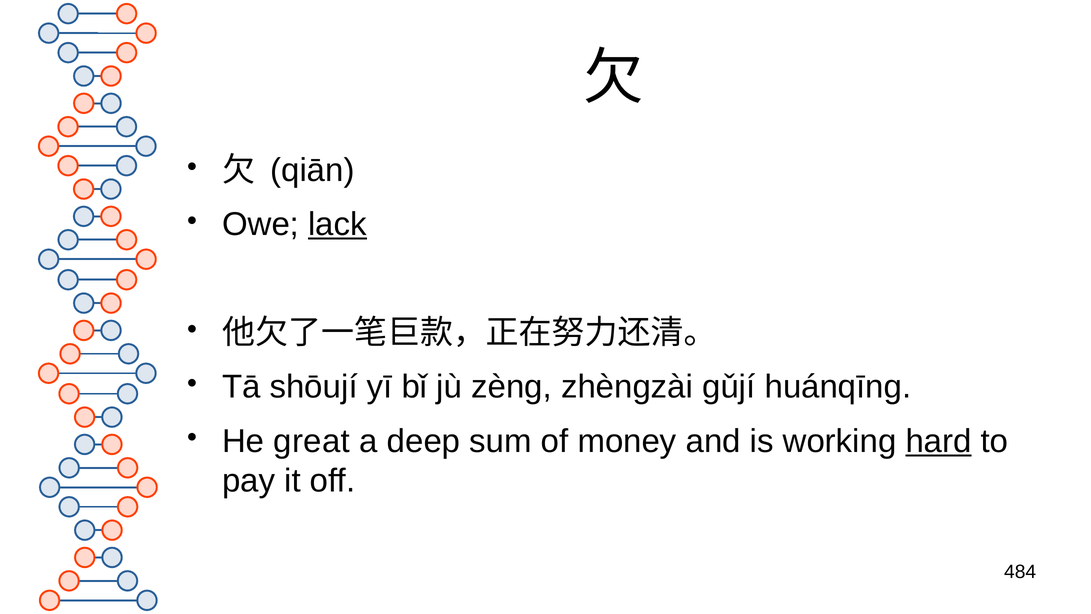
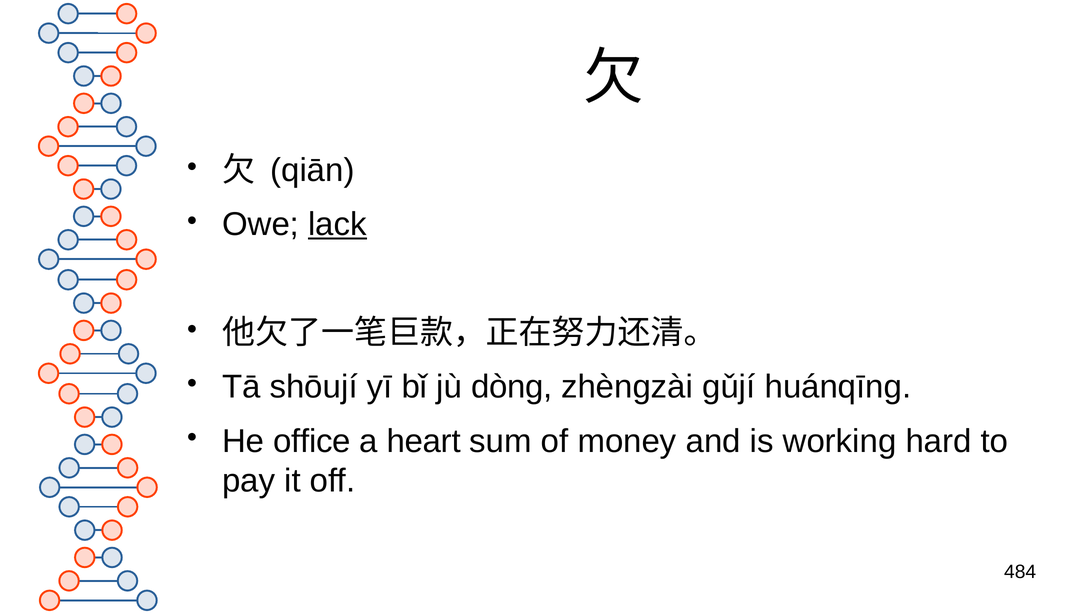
zèng: zèng -> dòng (512, 387)
great: great -> office (312, 441)
deep: deep -> heart (424, 441)
hard underline: present -> none (939, 441)
